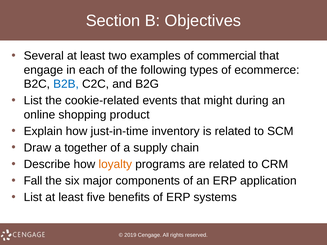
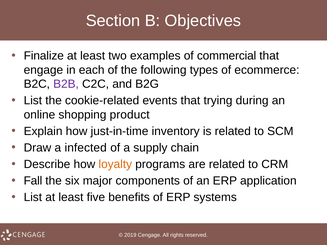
Several: Several -> Finalize (44, 56)
B2B colour: blue -> purple (66, 84)
might: might -> trying (218, 101)
together: together -> infected (86, 148)
